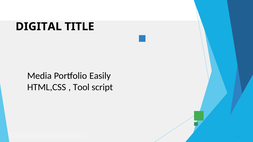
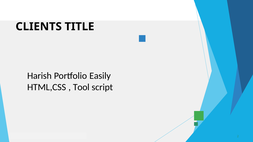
DIGITAL: DIGITAL -> CLIENTS (39, 27)
Media: Media -> Harish (39, 76)
